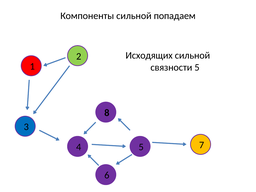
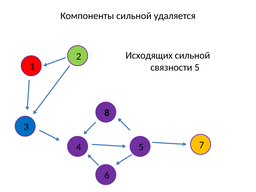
попадаем: попадаем -> удаляется (175, 16)
